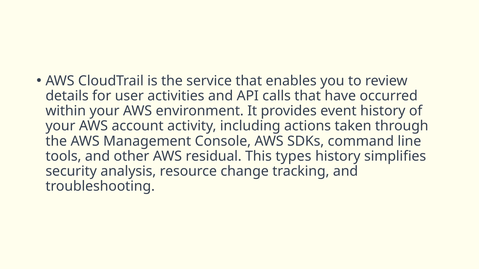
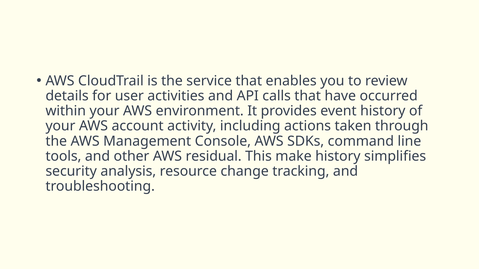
types: types -> make (294, 156)
